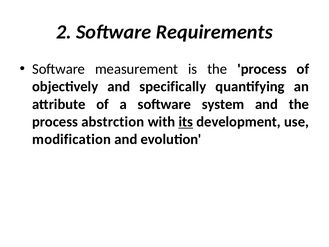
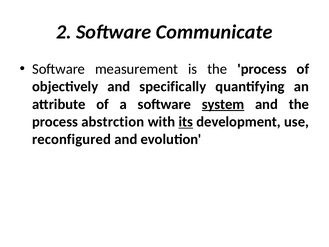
Requirements: Requirements -> Communicate (214, 32)
system underline: none -> present (223, 104)
modification: modification -> reconfigured (72, 139)
